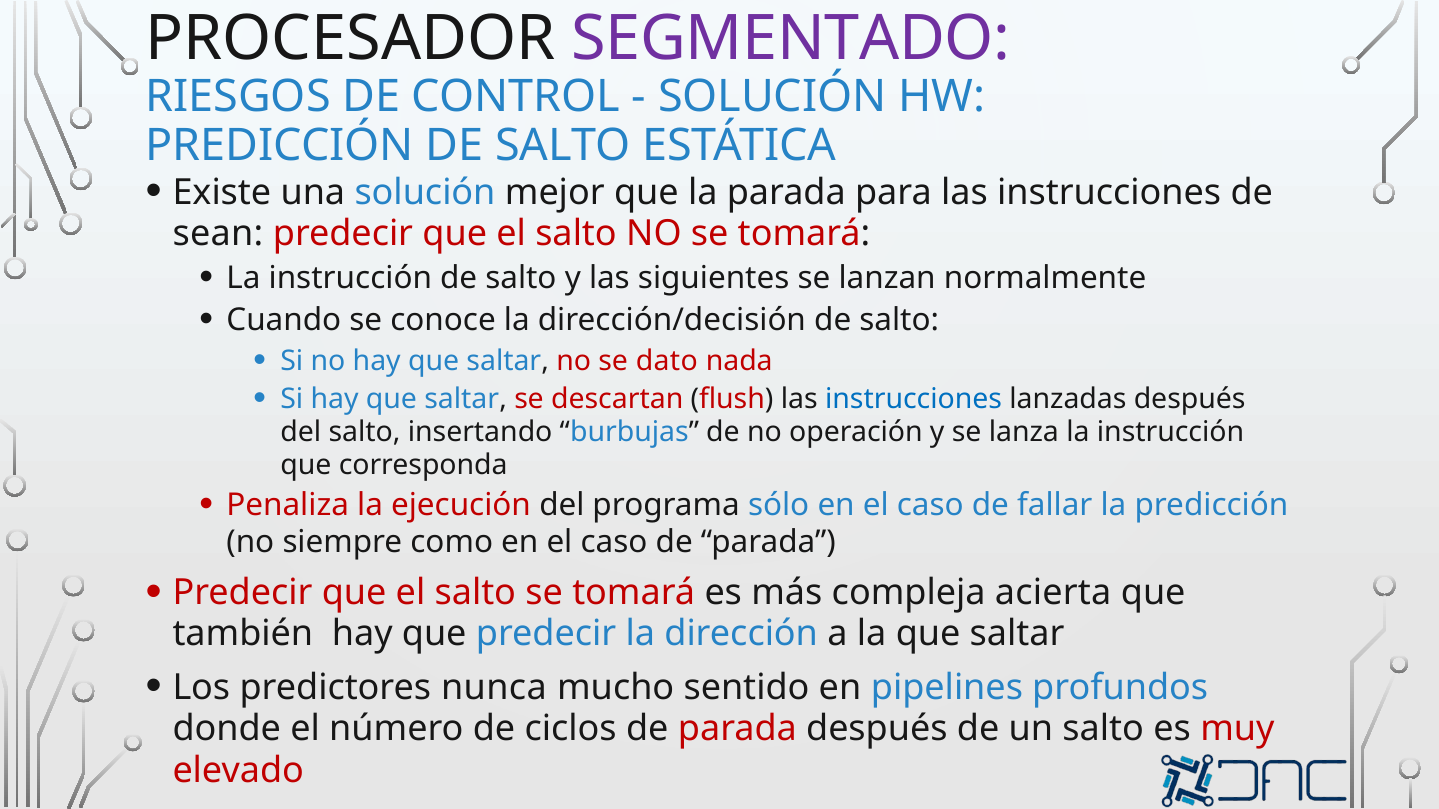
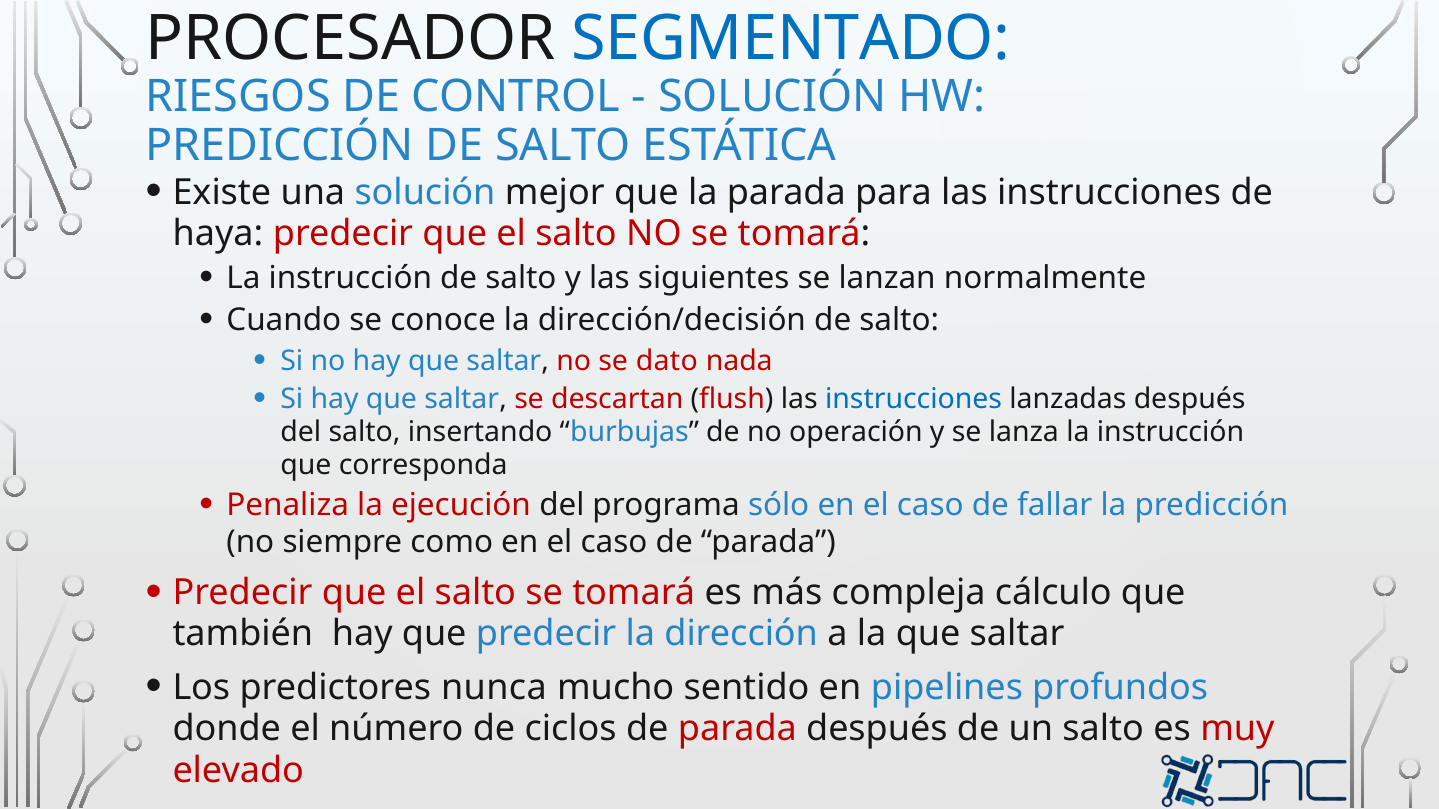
SEGMENTADO colour: purple -> blue (791, 39)
sean: sean -> haya (218, 234)
acierta: acierta -> cálculo (1053, 593)
